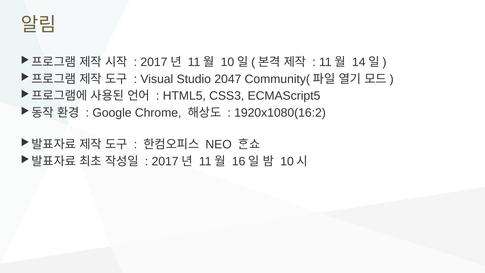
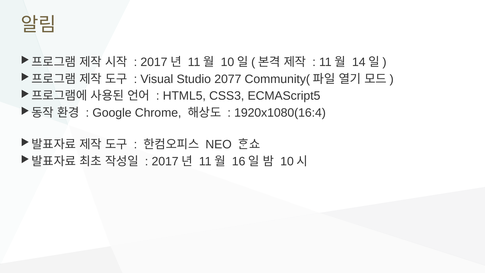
2047: 2047 -> 2077 (228, 79)
1920x1080(16:2: 1920x1080(16:2 -> 1920x1080(16:4 (280, 113)
